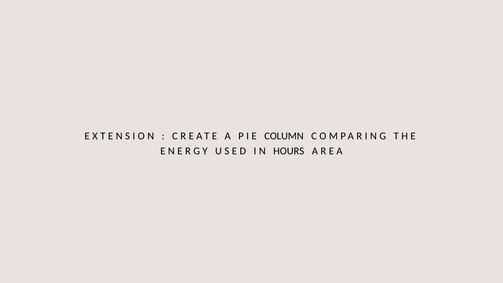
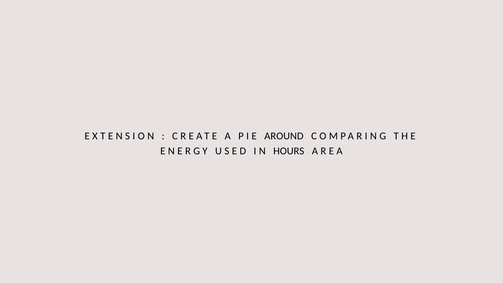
COLUMN: COLUMN -> AROUND (284, 136)
